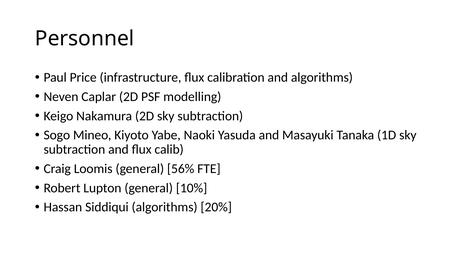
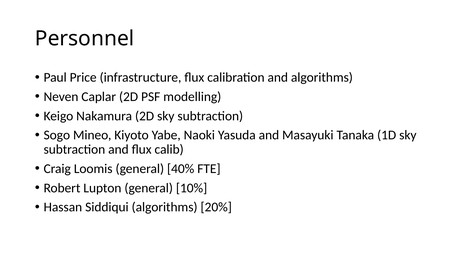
56%: 56% -> 40% (181, 169)
